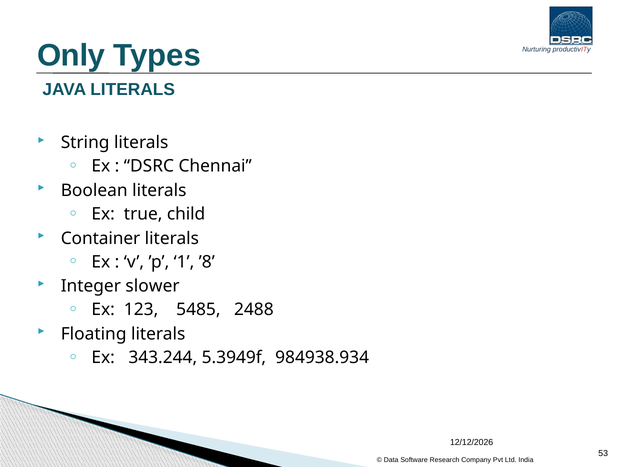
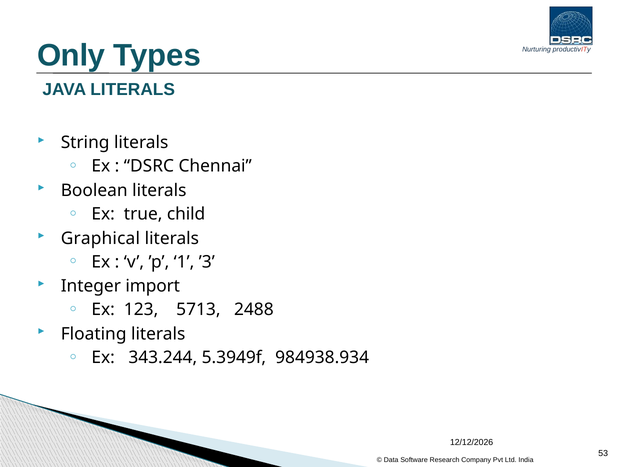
Container: Container -> Graphical (100, 238)
’8: ’8 -> ’3 (207, 262)
slower: slower -> import (153, 286)
5485: 5485 -> 5713 (198, 310)
